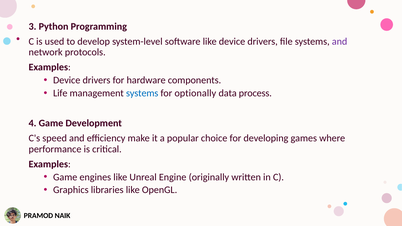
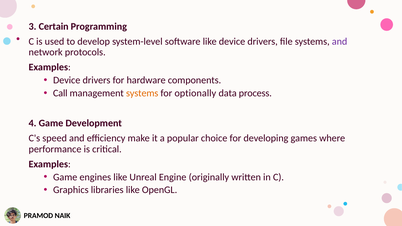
Python: Python -> Certain (54, 26)
Life: Life -> Call (60, 93)
systems colour: blue -> orange (142, 93)
